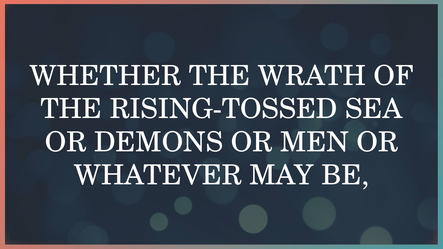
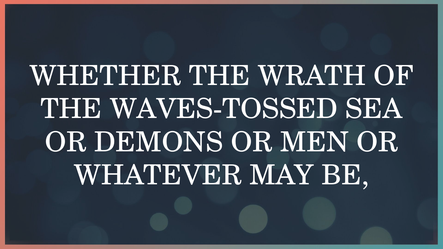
RISING-TOSSED: RISING-TOSSED -> WAVES-TOSSED (224, 109)
